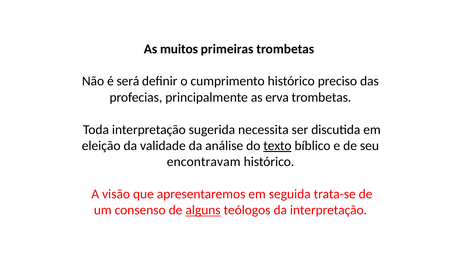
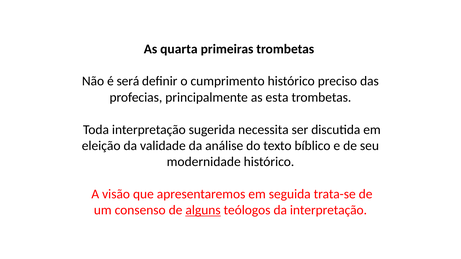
muitos: muitos -> quarta (179, 49)
erva: erva -> esta (277, 97)
texto underline: present -> none (277, 146)
encontravam: encontravam -> modernidade (204, 162)
